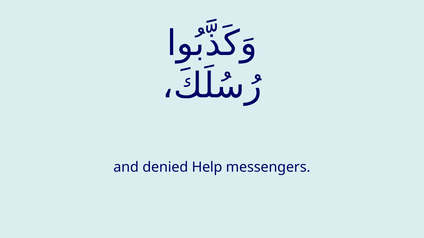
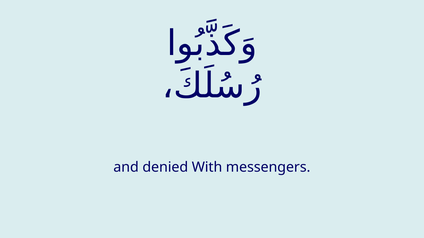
Help: Help -> With (207, 167)
